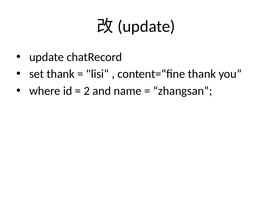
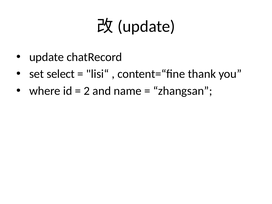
set thank: thank -> select (61, 74)
